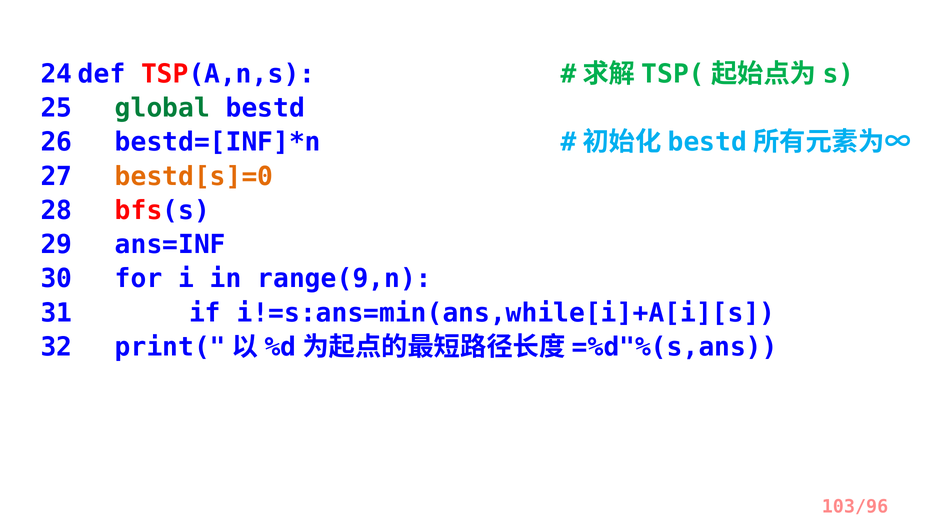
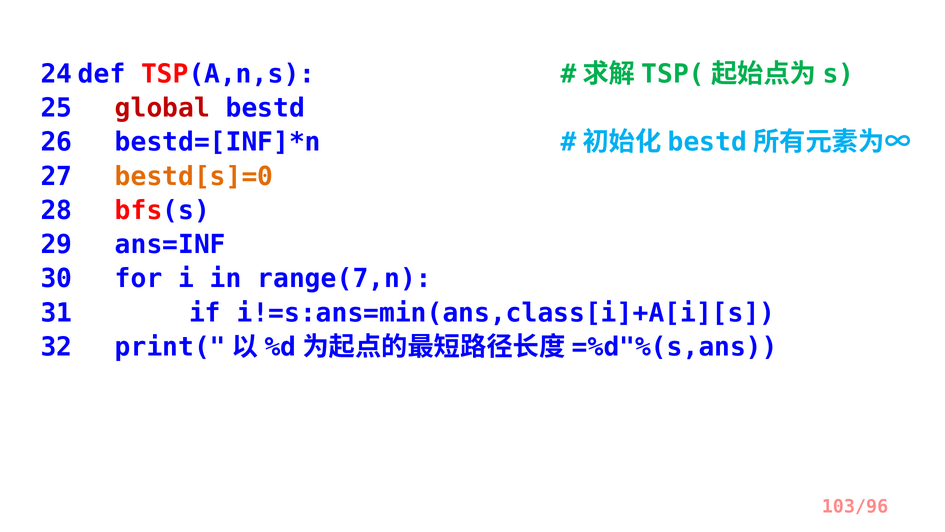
global colour: green -> red (162, 108)
range(9,n: range(9,n -> range(7,n (345, 279)
i!=s:ans=min(ans,while[i]+A[i][s: i!=s:ans=min(ans,while[i]+A[i][s -> i!=s:ans=min(ans,class[i]+A[i][s (506, 313)
